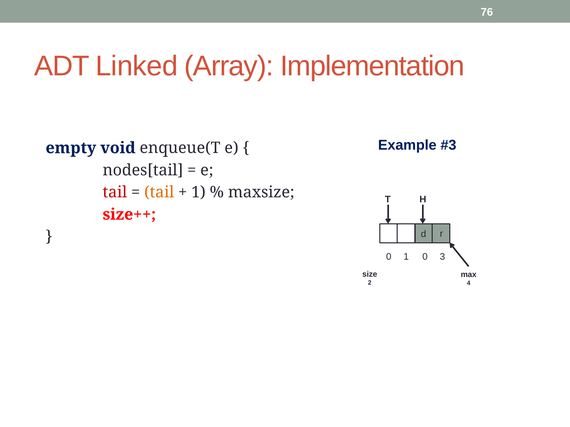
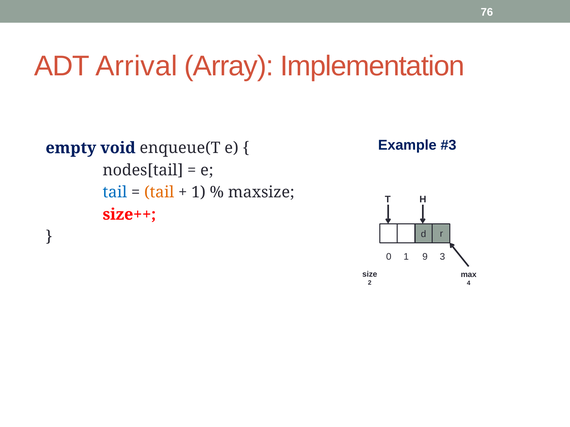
Linked: Linked -> Arrival (136, 66)
tail colour: red -> blue (115, 193)
1 0: 0 -> 9 (425, 257)
